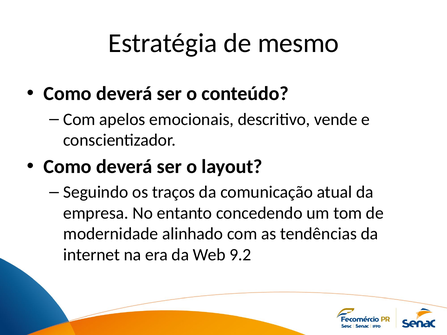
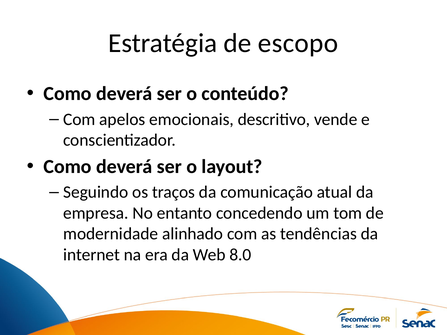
mesmo: mesmo -> escopo (298, 43)
9.2: 9.2 -> 8.0 (240, 255)
